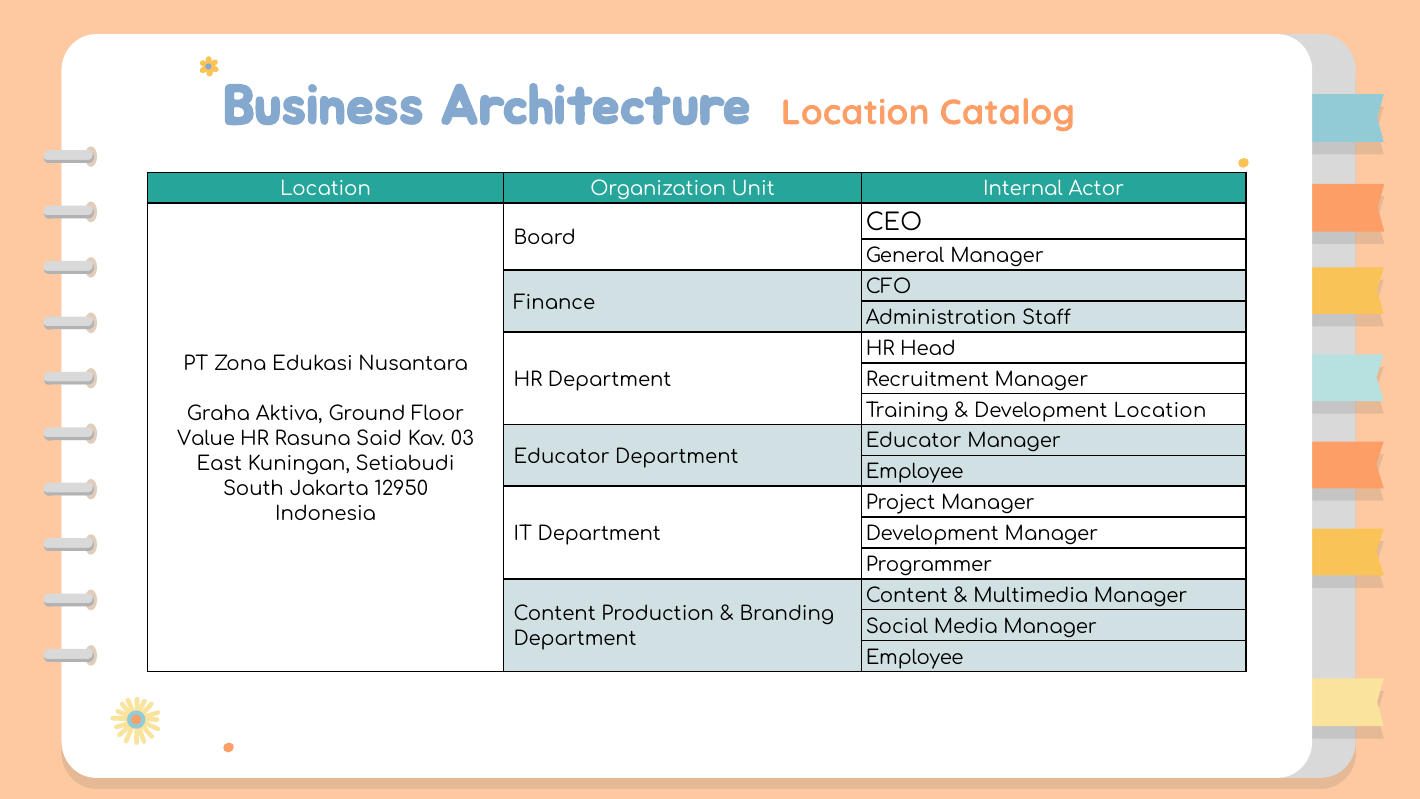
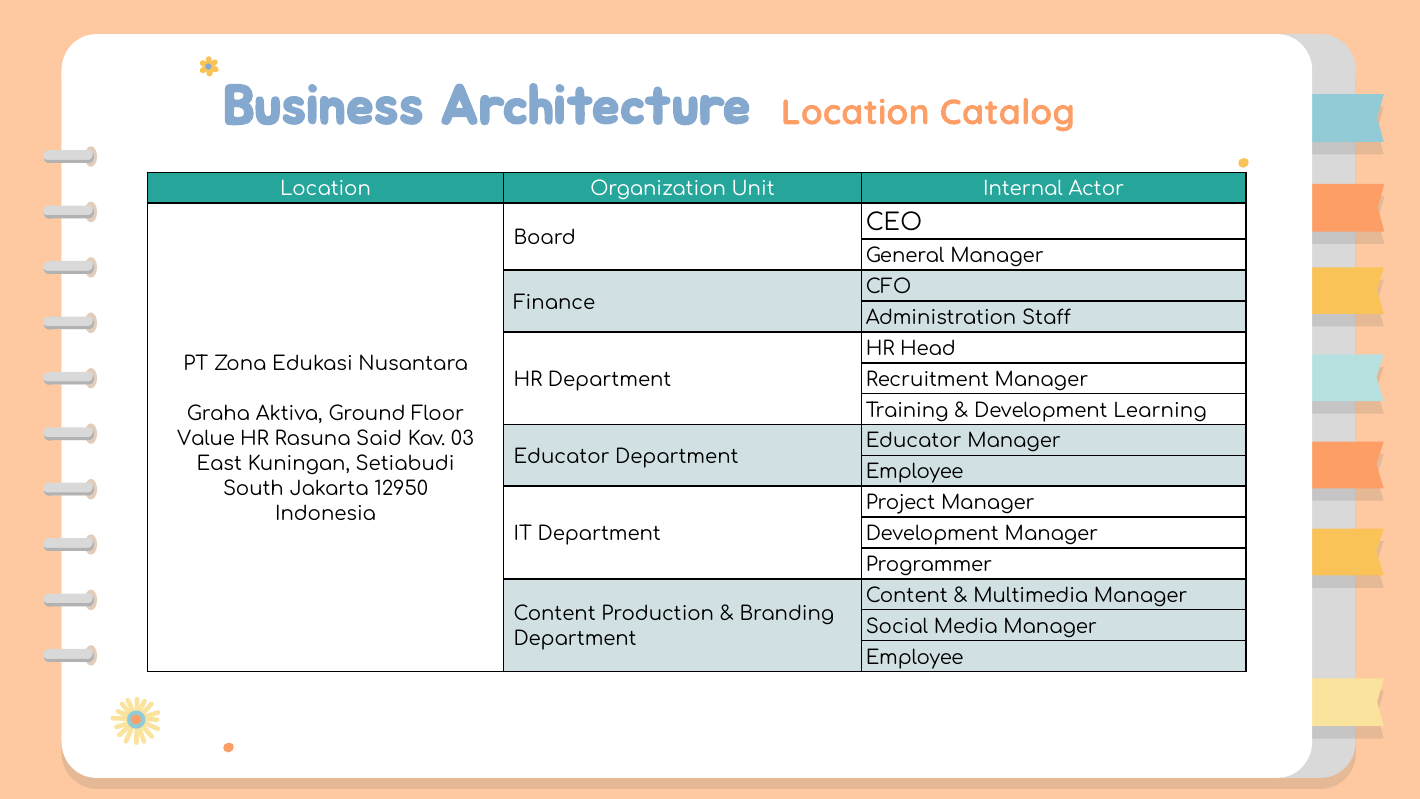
Development Location: Location -> Learning (1160, 410)
